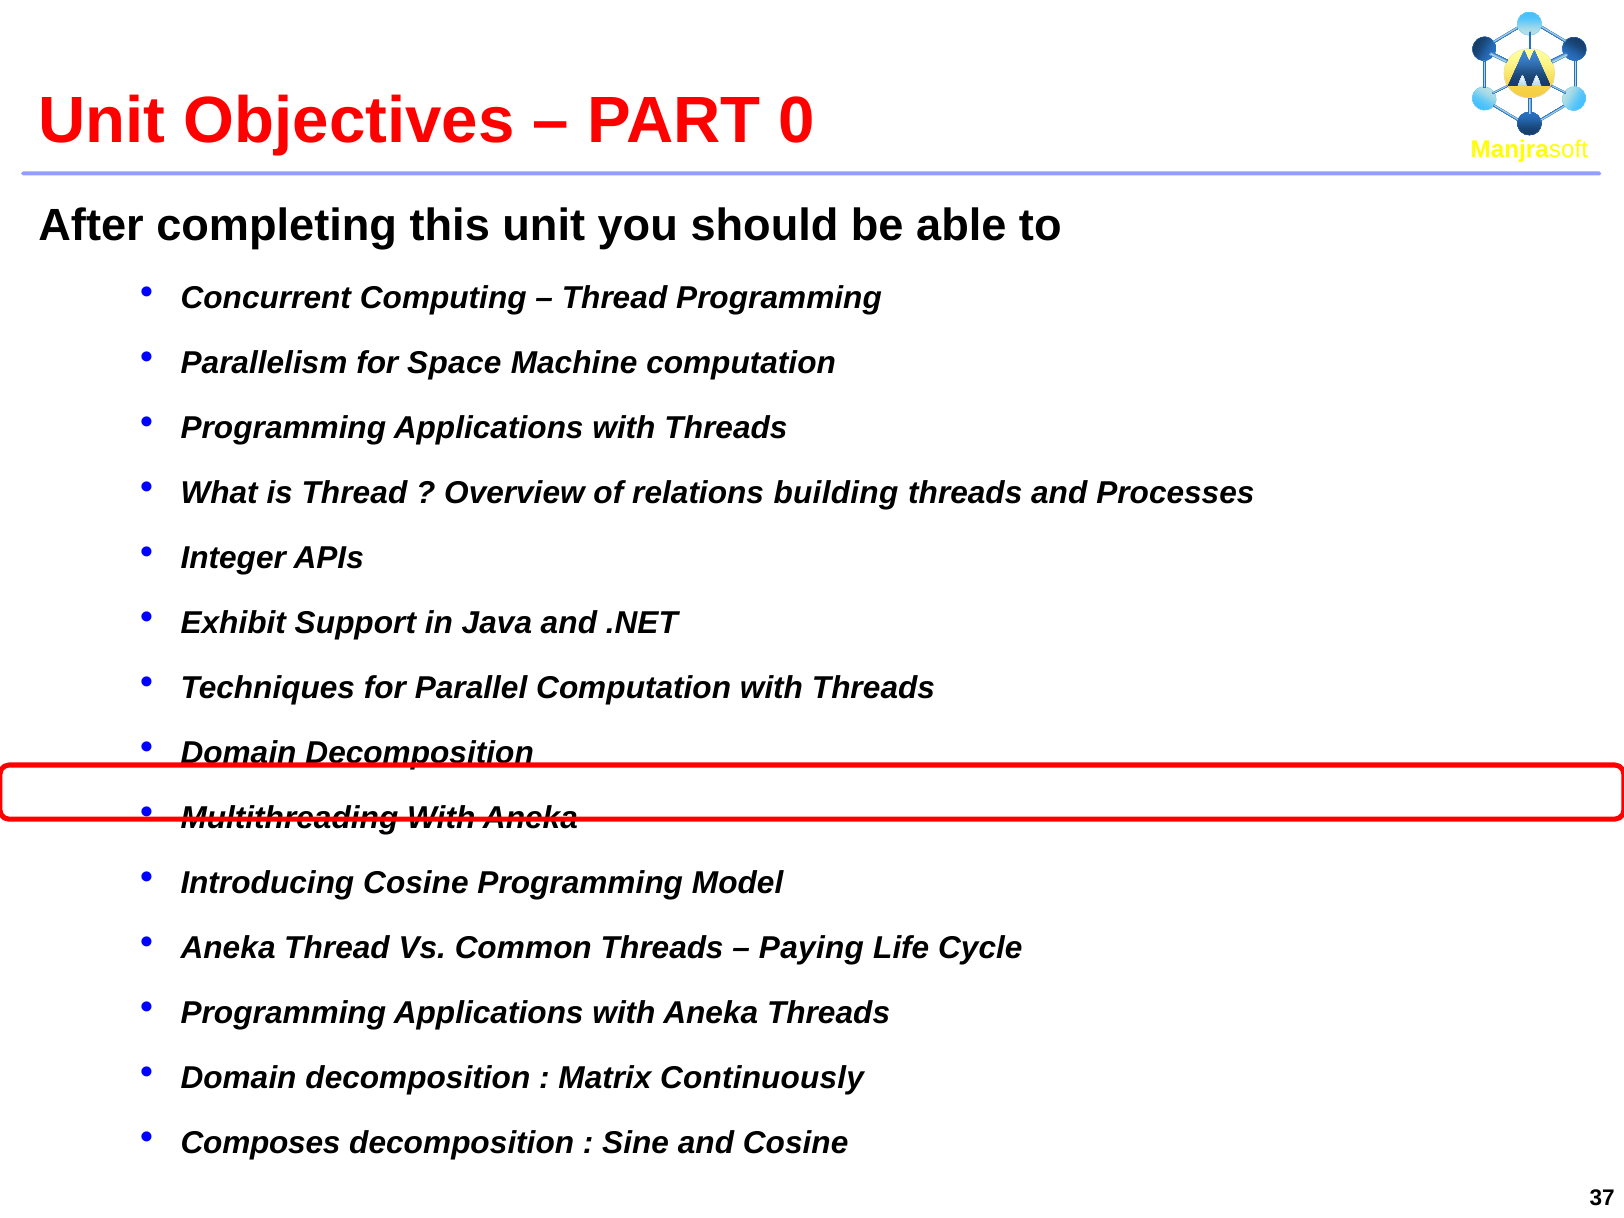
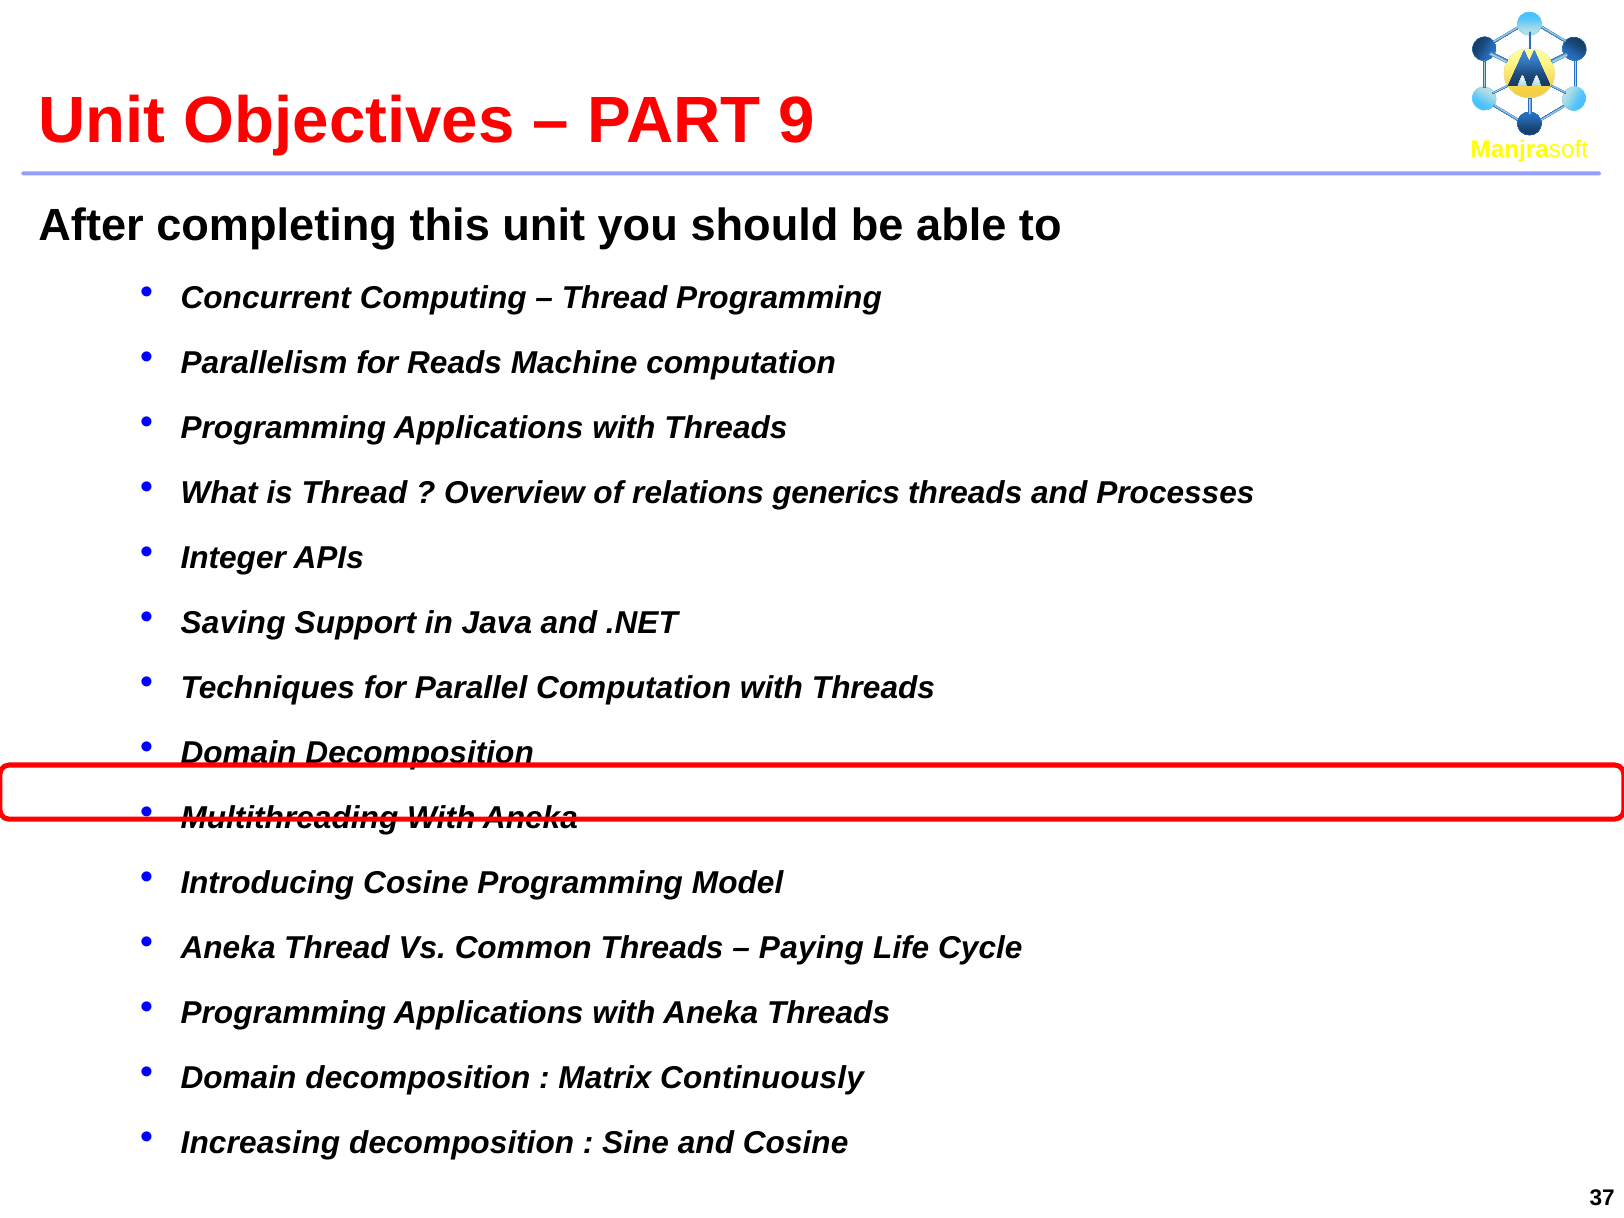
0: 0 -> 9 (797, 121)
Space: Space -> Reads (455, 363)
building: building -> generics (836, 493)
Exhibit: Exhibit -> Saving (233, 623)
Composes: Composes -> Increasing (260, 1144)
